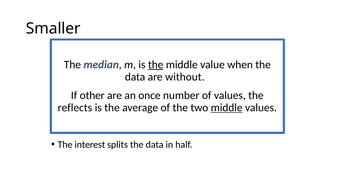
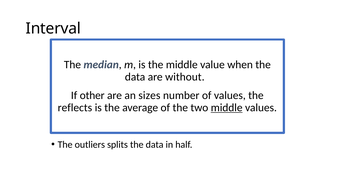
Smaller: Smaller -> Interval (53, 28)
the underline: present -> none (156, 64)
once: once -> sizes (149, 95)
interest: interest -> outliers (90, 144)
